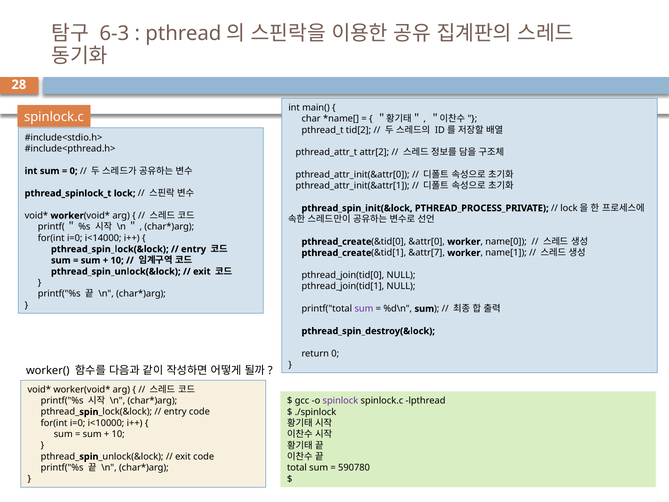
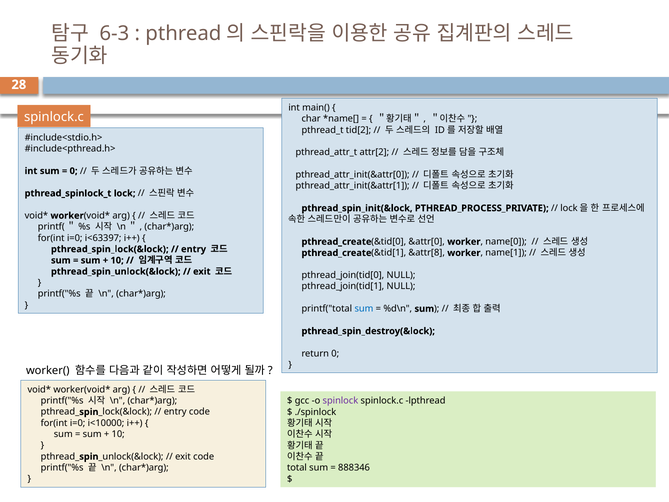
i<14000: i<14000 -> i<63397 (103, 238)
&attr[7: &attr[7 -> &attr[8 (427, 253)
sum colour: purple -> blue (364, 309)
590780: 590780 -> 888346 (354, 468)
